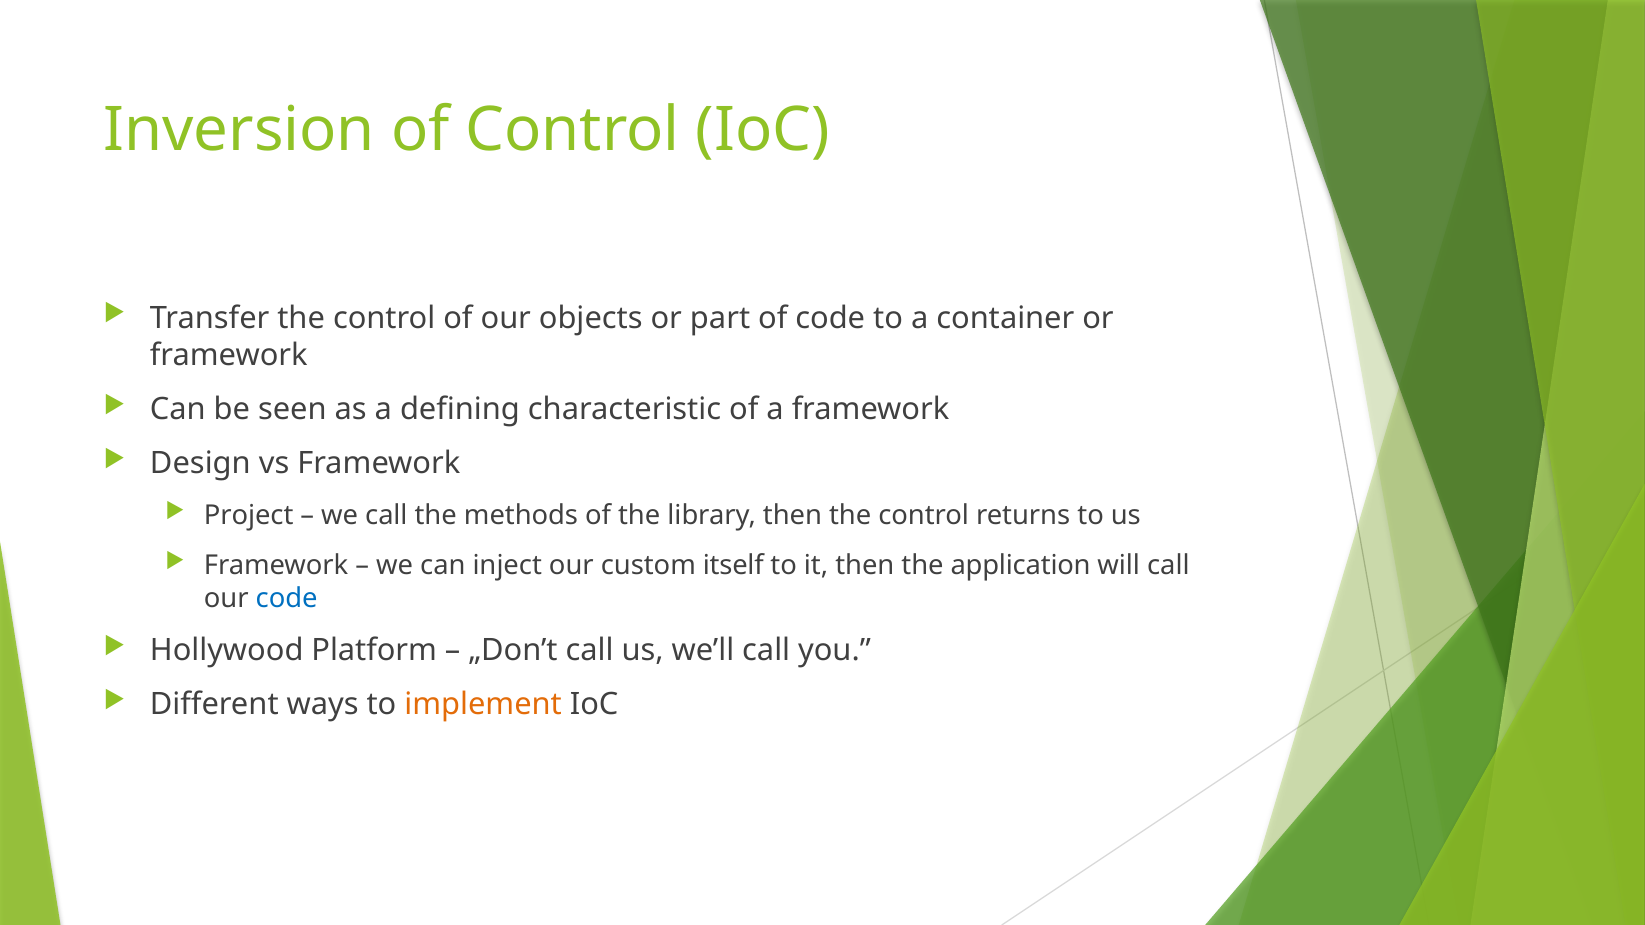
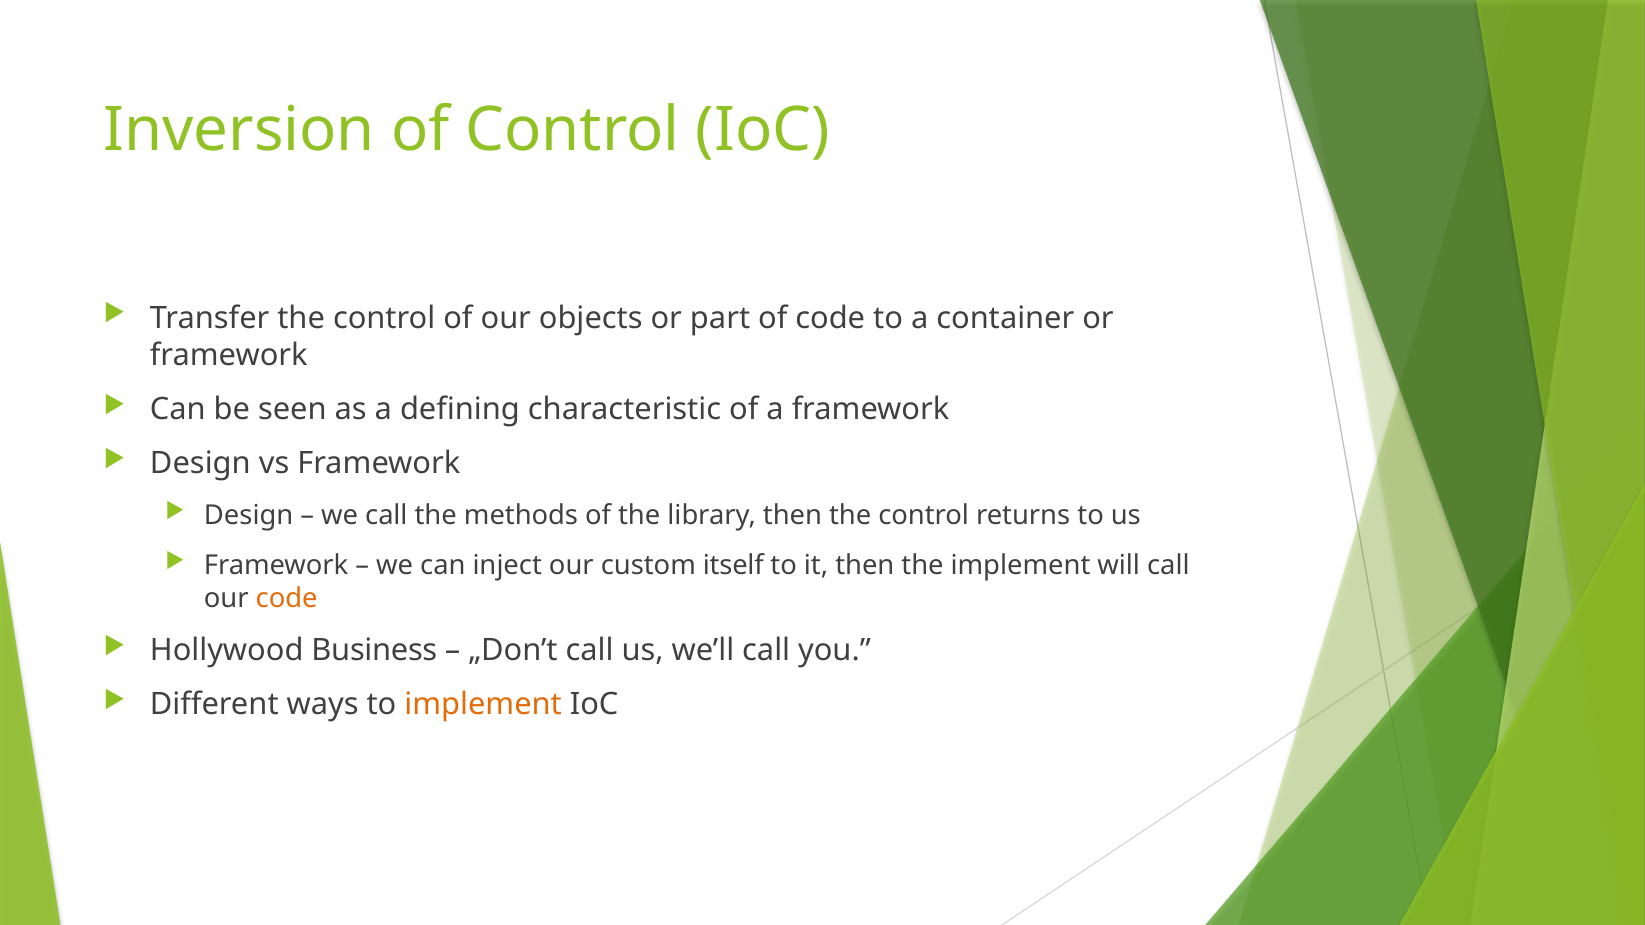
Project: Project -> Design (249, 516)
the application: application -> implement (1021, 566)
code colour: blue -> orange (287, 598)
Platform: Platform -> Business (374, 651)
